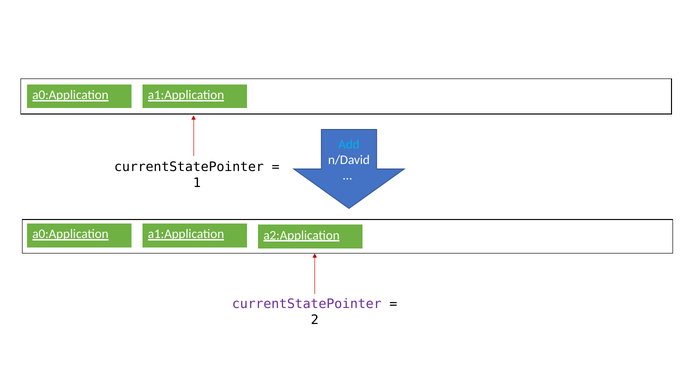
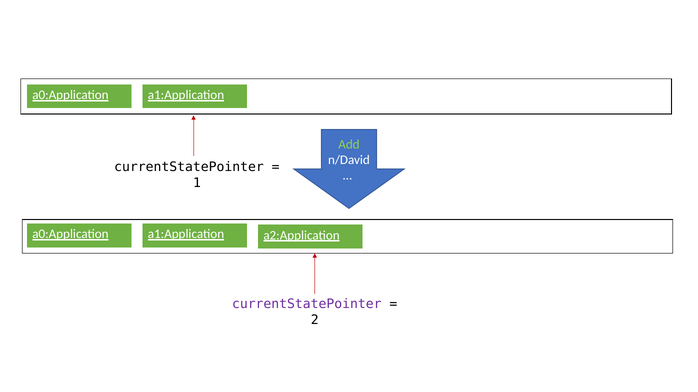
Add colour: light blue -> light green (349, 145)
